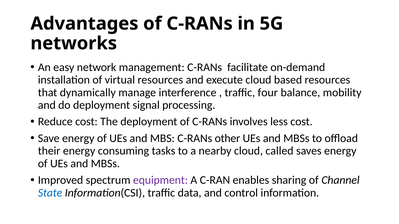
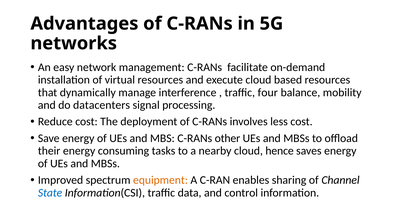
do deployment: deployment -> datacenters (102, 105)
called: called -> hence (280, 151)
equipment colour: purple -> orange (160, 181)
